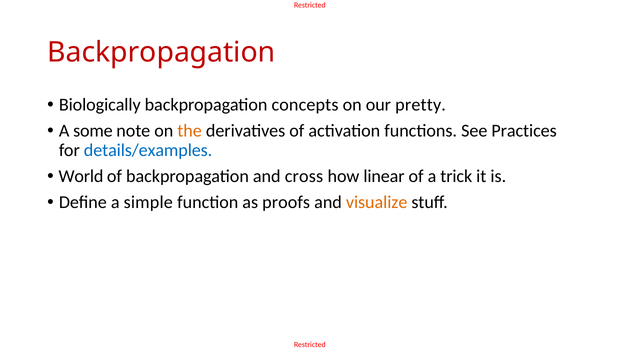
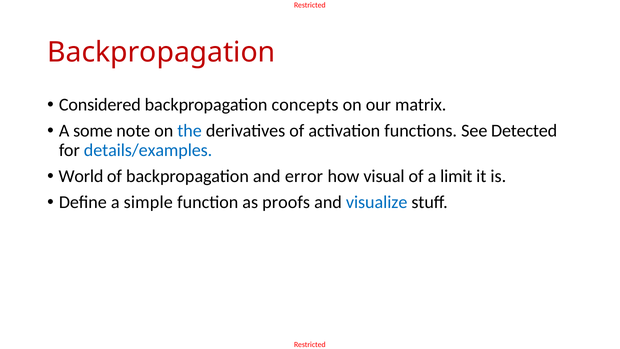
Biologically: Biologically -> Considered (100, 105)
pretty: pretty -> matrix (421, 105)
the colour: orange -> blue (190, 131)
Practices: Practices -> Detected (524, 131)
cross: cross -> error (304, 176)
linear: linear -> visual (384, 176)
trick: trick -> limit (456, 176)
visualize colour: orange -> blue (377, 202)
